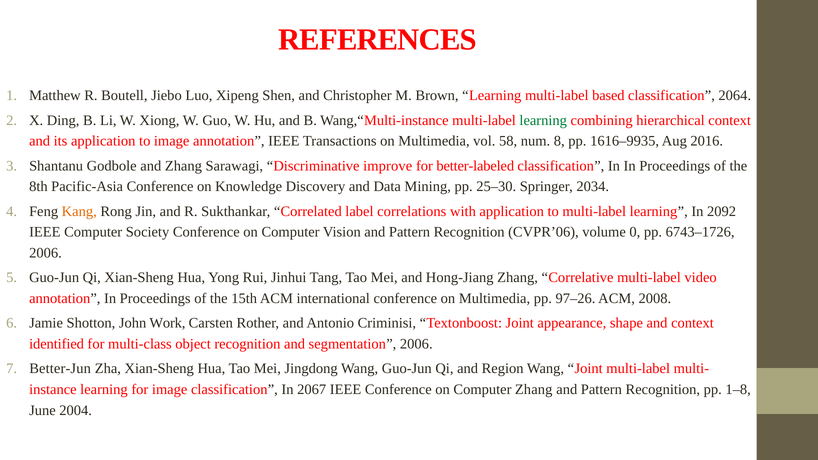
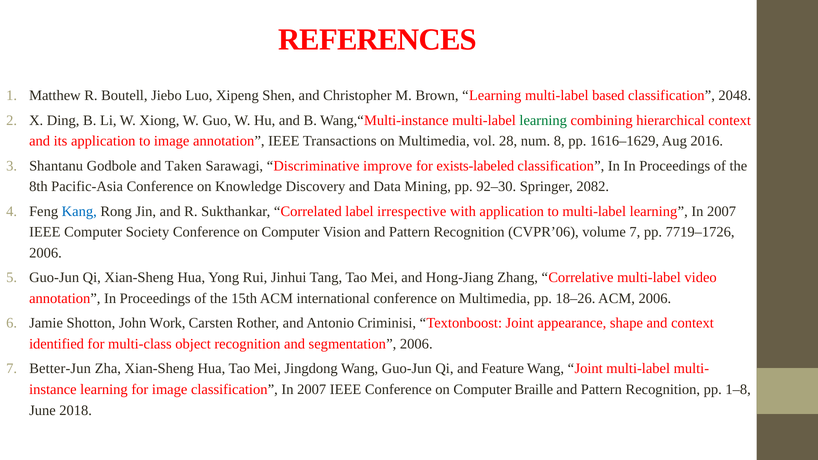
2064: 2064 -> 2048 (735, 96)
58: 58 -> 28 (508, 141)
1616–9935: 1616–9935 -> 1616–1629 (625, 141)
and Zhang: Zhang -> Taken (183, 166)
better-labeled: better-labeled -> exists-labeled (475, 166)
25–30: 25–30 -> 92–30 (496, 187)
2034: 2034 -> 2082 (593, 187)
Kang colour: orange -> blue (79, 211)
correlations: correlations -> irrespective (412, 211)
learning In 2092: 2092 -> 2007 (722, 211)
volume 0: 0 -> 7 (635, 232)
6743–1726: 6743–1726 -> 7719–1726 (700, 232)
97–26: 97–26 -> 18–26 (575, 299)
ACM 2008: 2008 -> 2006 (655, 299)
Region: Region -> Feature (503, 369)
classification In 2067: 2067 -> 2007 (312, 389)
Computer Zhang: Zhang -> Braille (534, 389)
2004: 2004 -> 2018 (76, 410)
